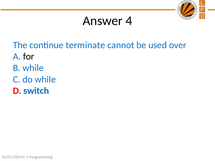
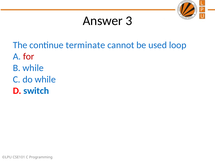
4: 4 -> 3 (129, 21)
over: over -> loop (178, 45)
for colour: black -> red (29, 57)
